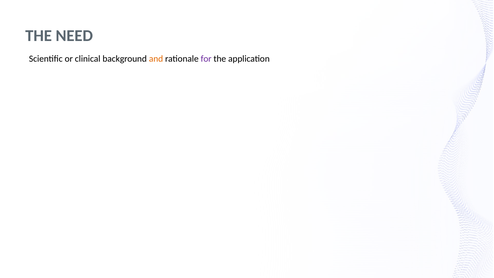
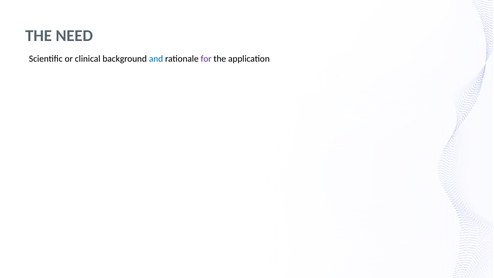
and colour: orange -> blue (156, 59)
